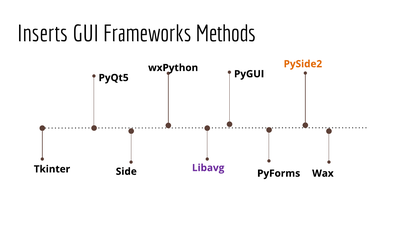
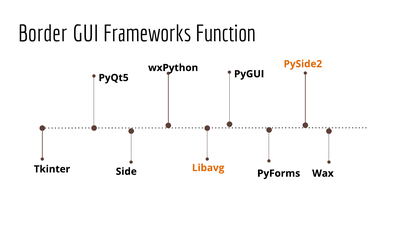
Inserts: Inserts -> Border (43, 34)
Methods: Methods -> Function (226, 34)
Libavg colour: purple -> orange (208, 168)
